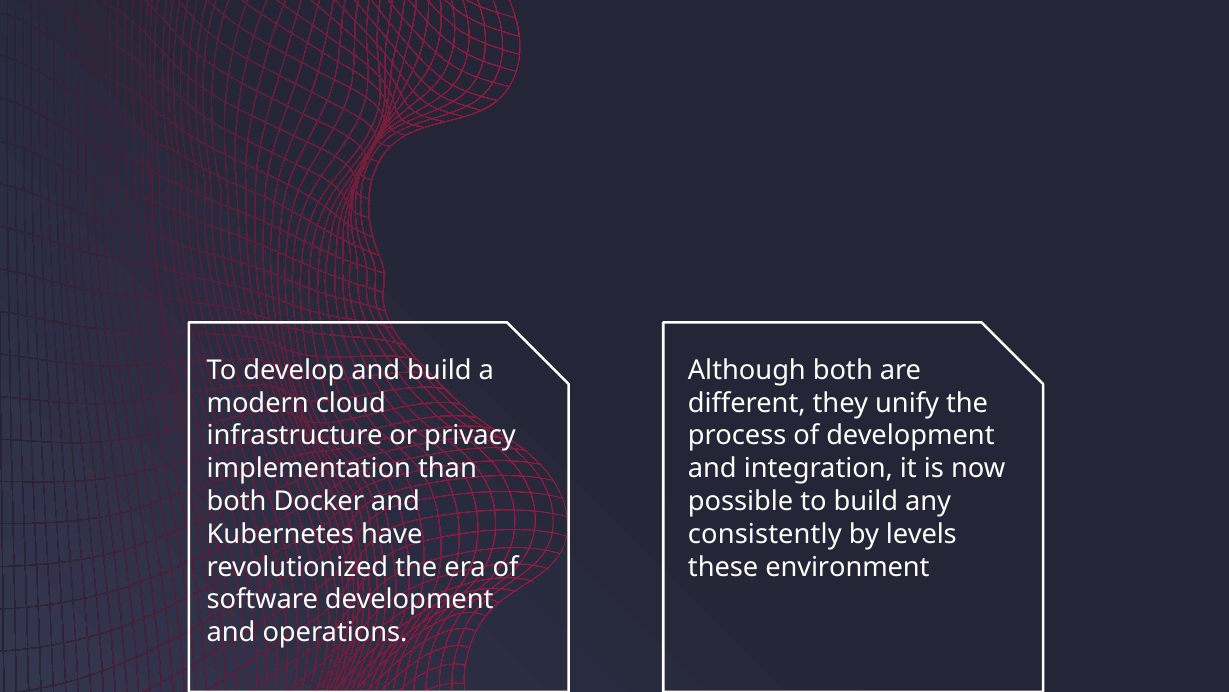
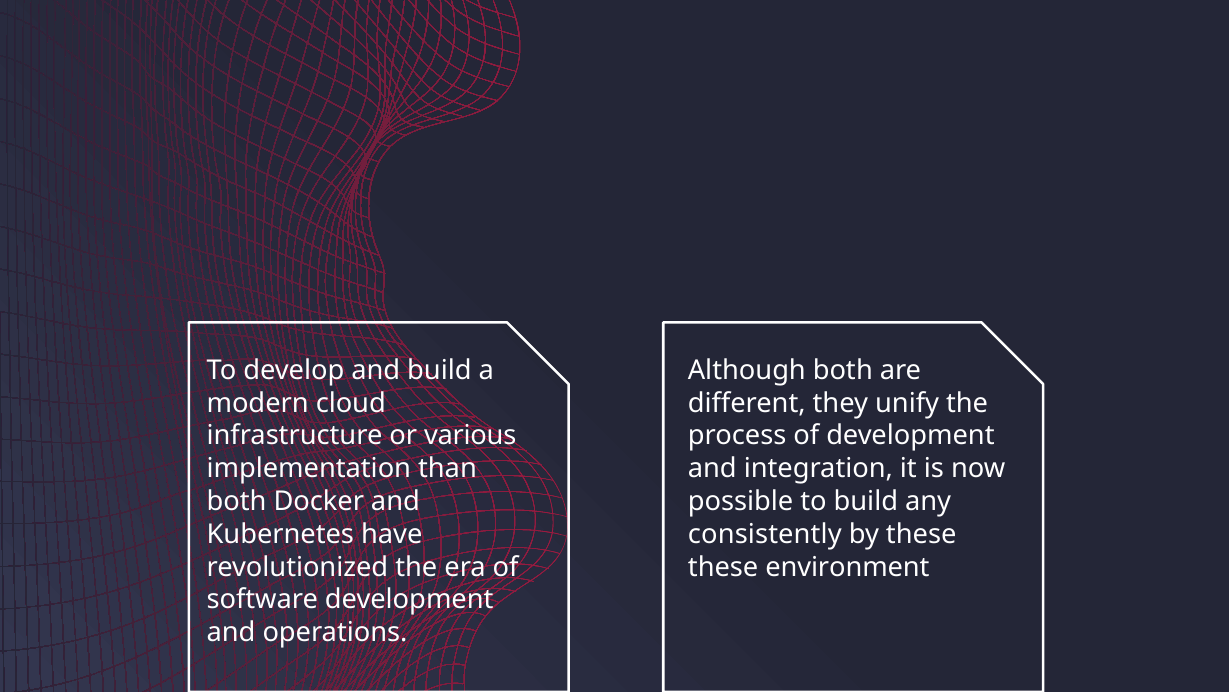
privacy: privacy -> various (470, 436)
by levels: levels -> these (921, 534)
